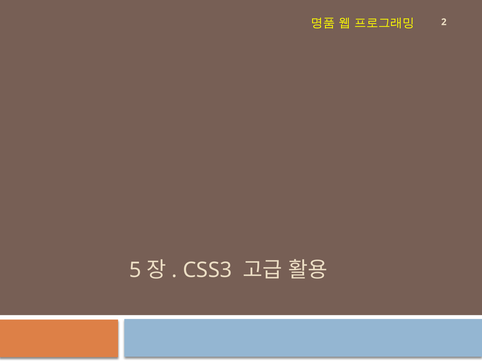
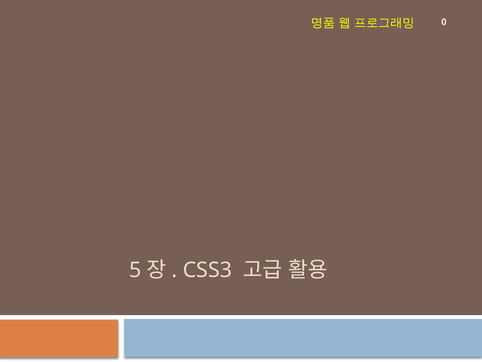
2: 2 -> 0 (444, 22)
